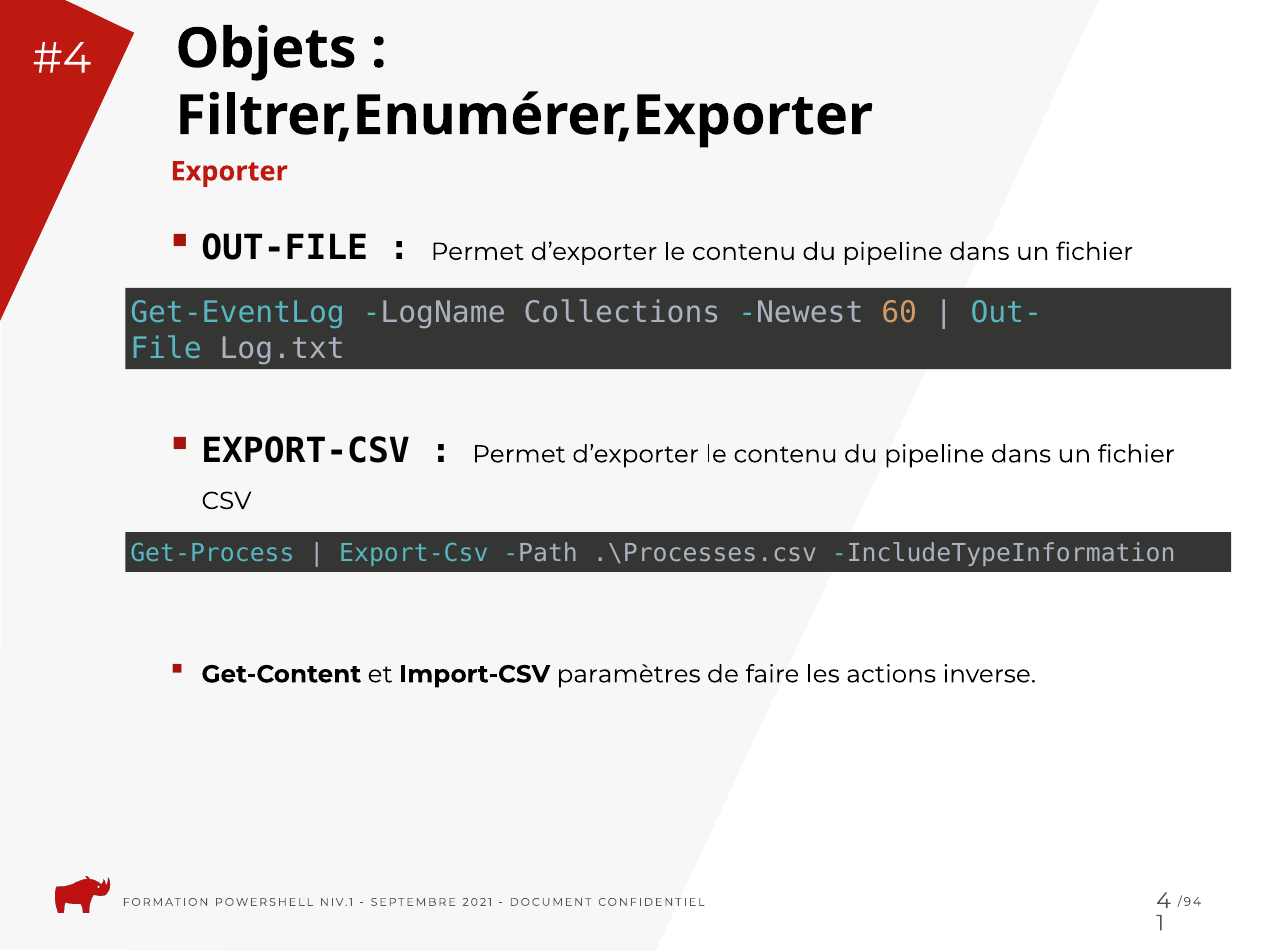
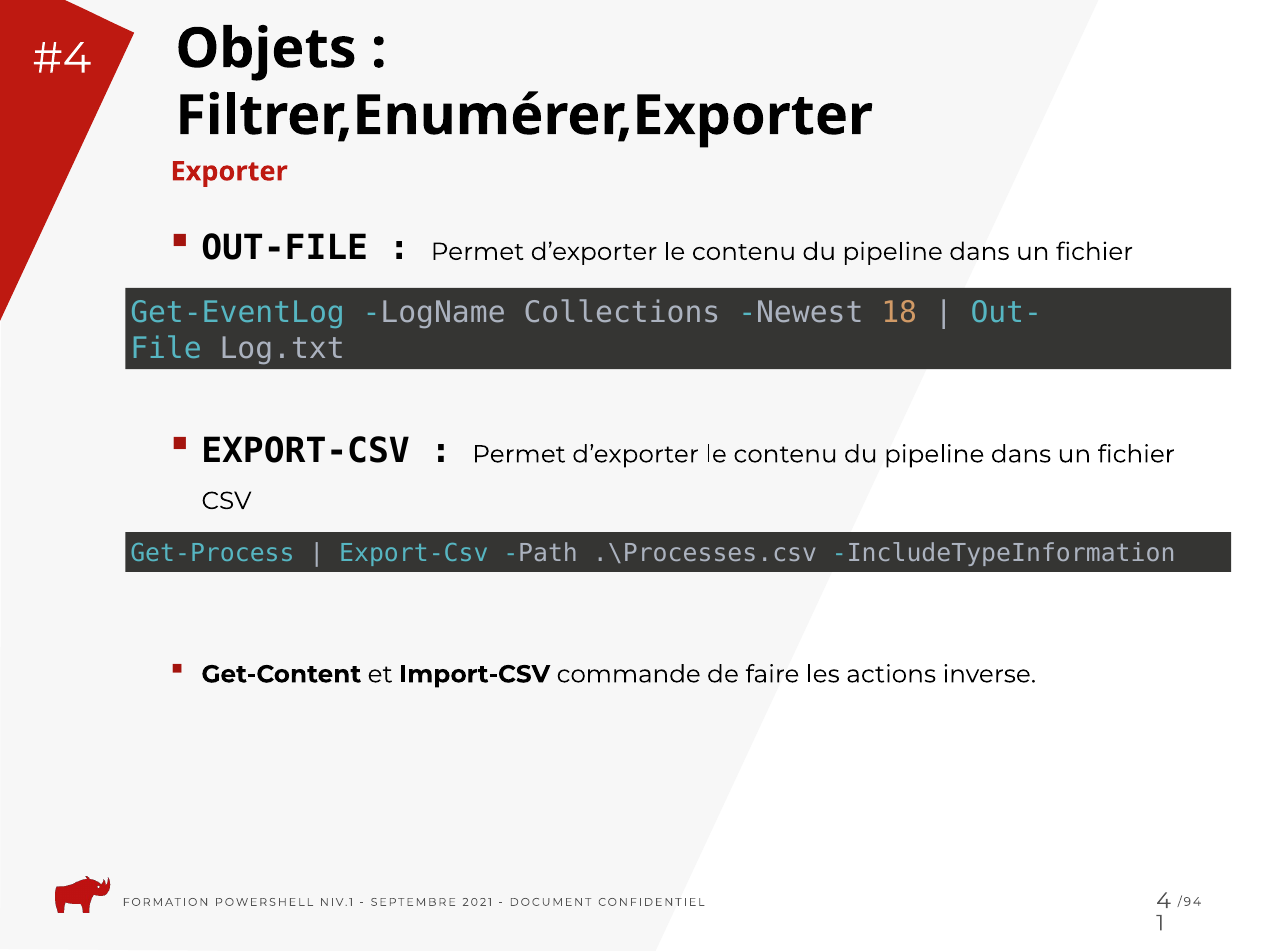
60: 60 -> 18 (899, 313)
paramètres: paramètres -> commande (629, 674)
